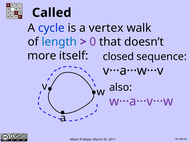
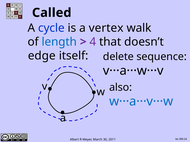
0: 0 -> 4 (93, 42)
more: more -> edge (42, 56)
closed: closed -> delete (118, 57)
w···a···v···w colour: purple -> blue (141, 102)
